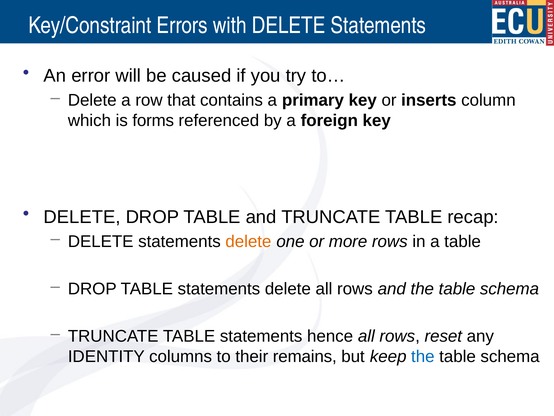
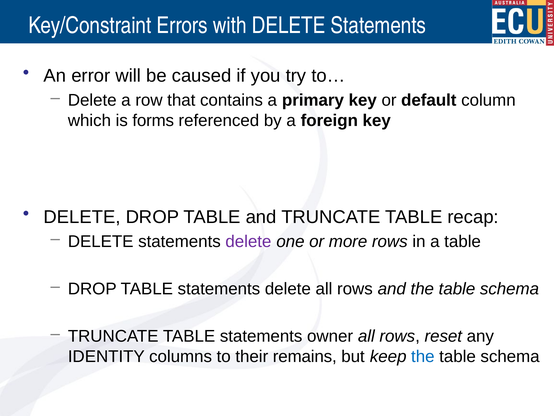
inserts: inserts -> default (429, 100)
delete colour: orange -> purple (248, 241)
hence: hence -> owner (330, 336)
